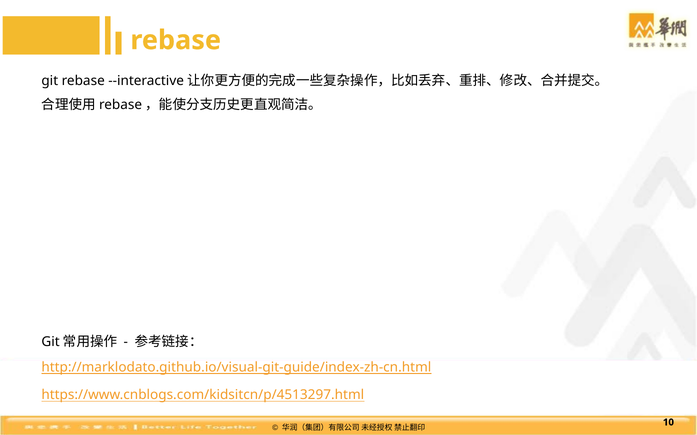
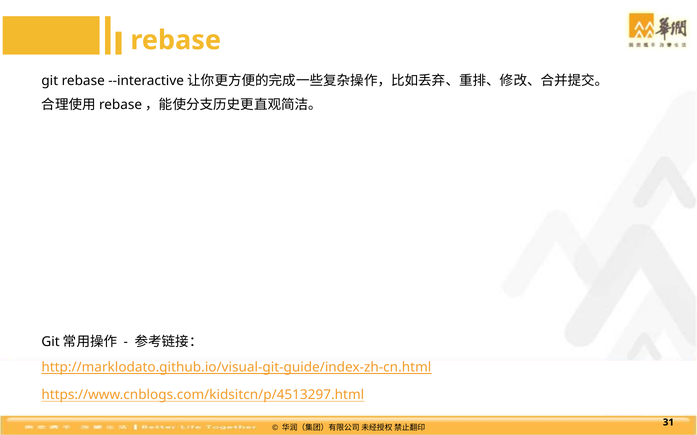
10: 10 -> 31 (668, 423)
